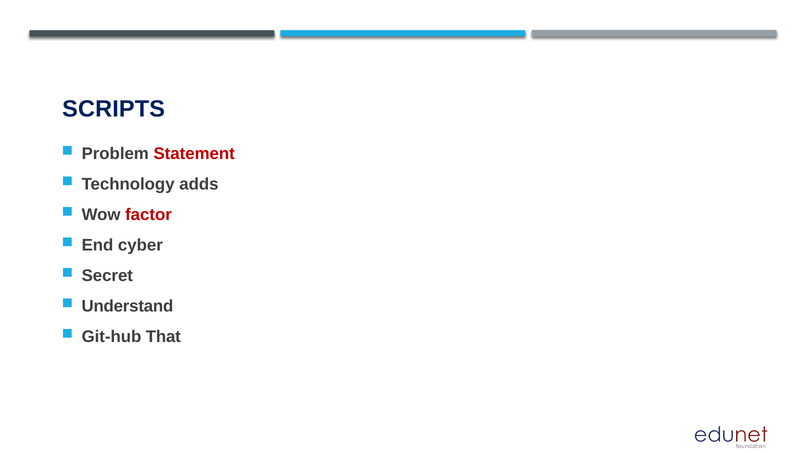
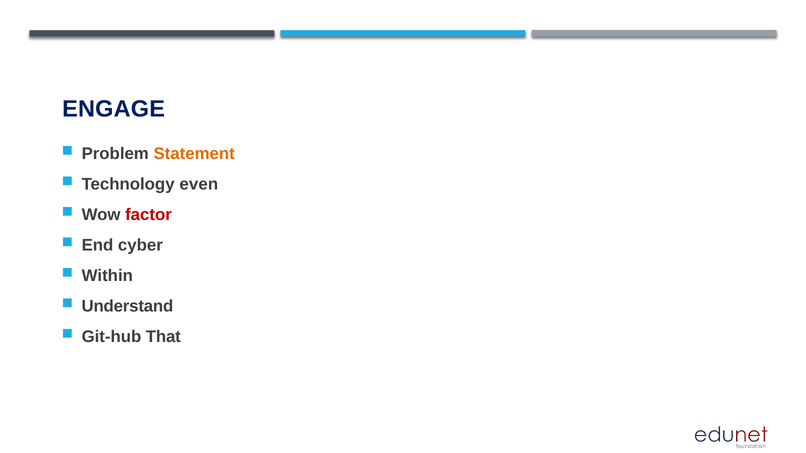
SCRIPTS: SCRIPTS -> ENGAGE (114, 109)
Statement colour: red -> orange (194, 154)
adds: adds -> even (199, 184)
Secret: Secret -> Within (107, 276)
